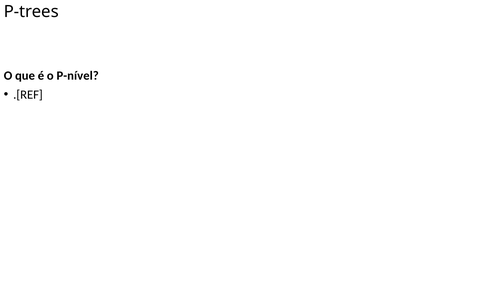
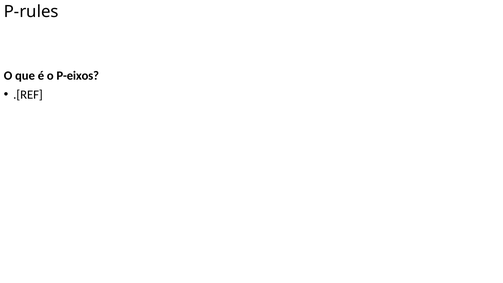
P-trees: P-trees -> P-rules (31, 12)
P-nível: P-nível -> P-eixos (78, 76)
